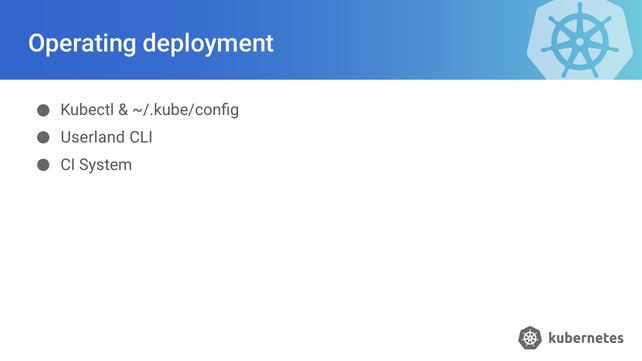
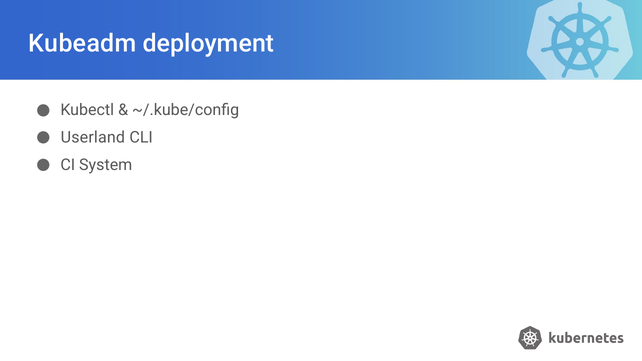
Operating: Operating -> Kubeadm (82, 44)
